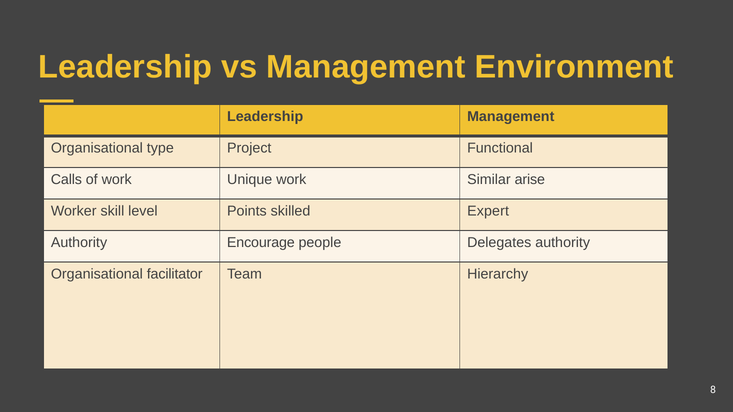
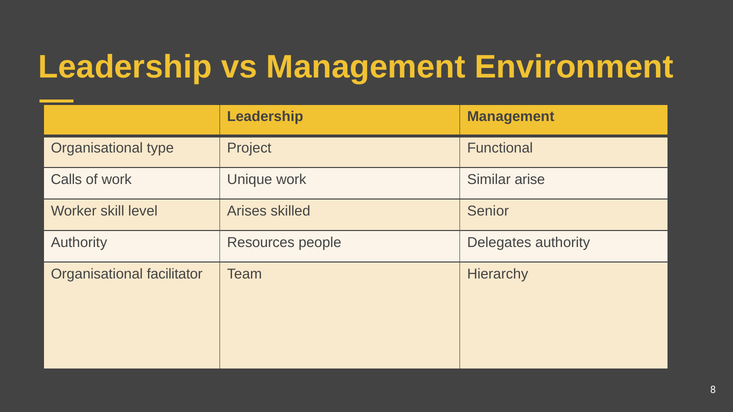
Points: Points -> Arises (247, 211)
Expert: Expert -> Senior (488, 211)
Encourage: Encourage -> Resources (261, 243)
